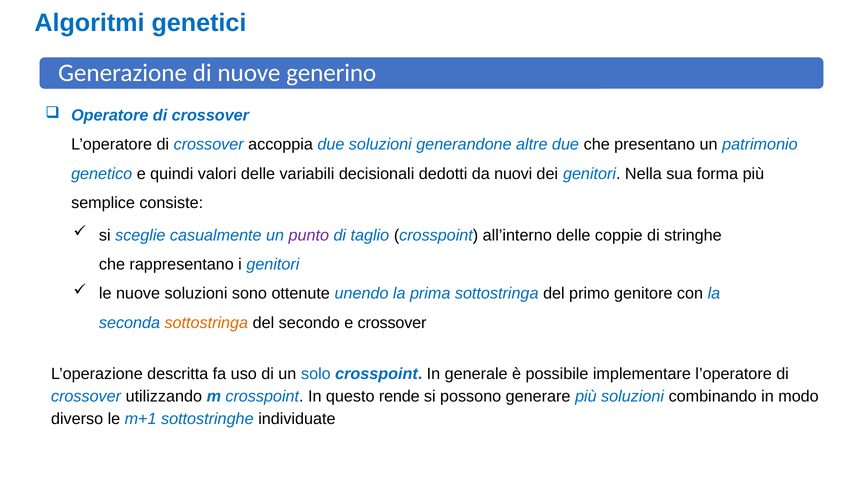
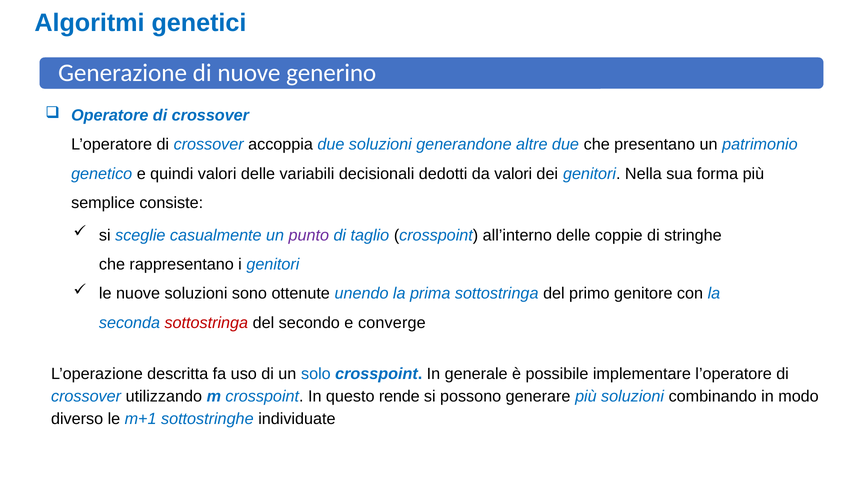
da nuovi: nuovi -> valori (513, 174)
sottostringa colour: orange -> red (206, 322)
e crossover: crossover -> converge (392, 322)
